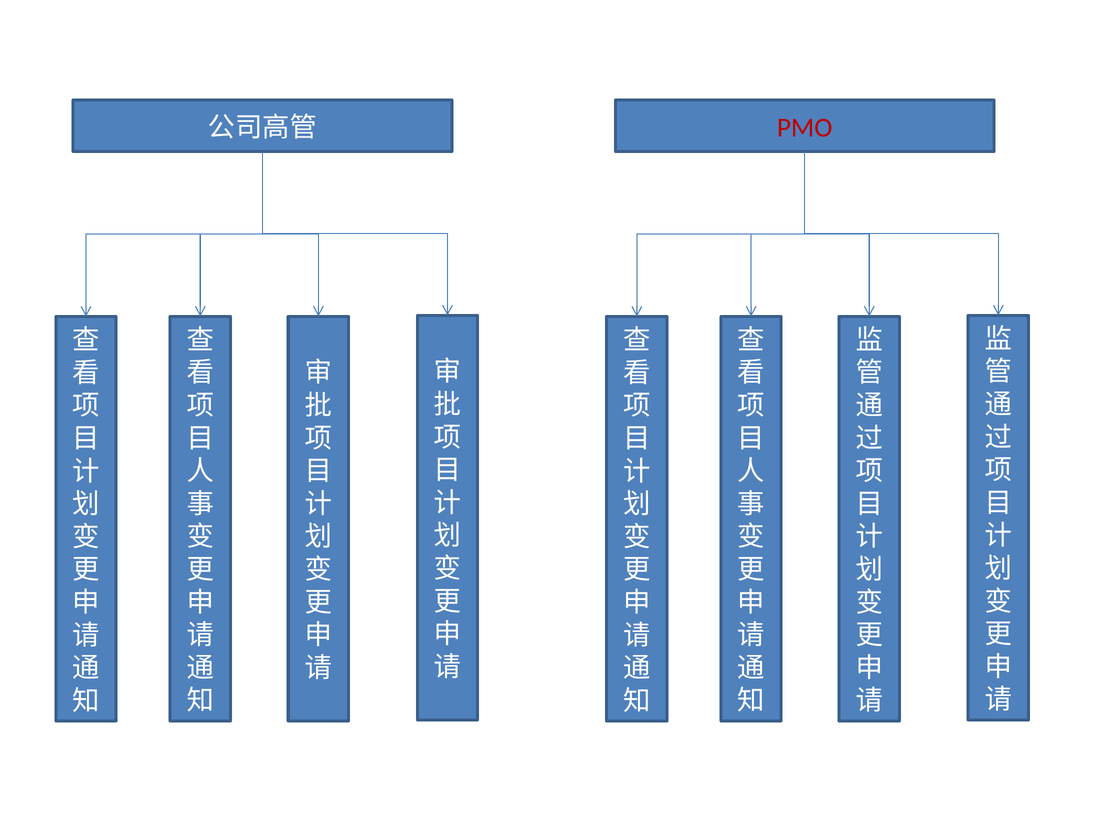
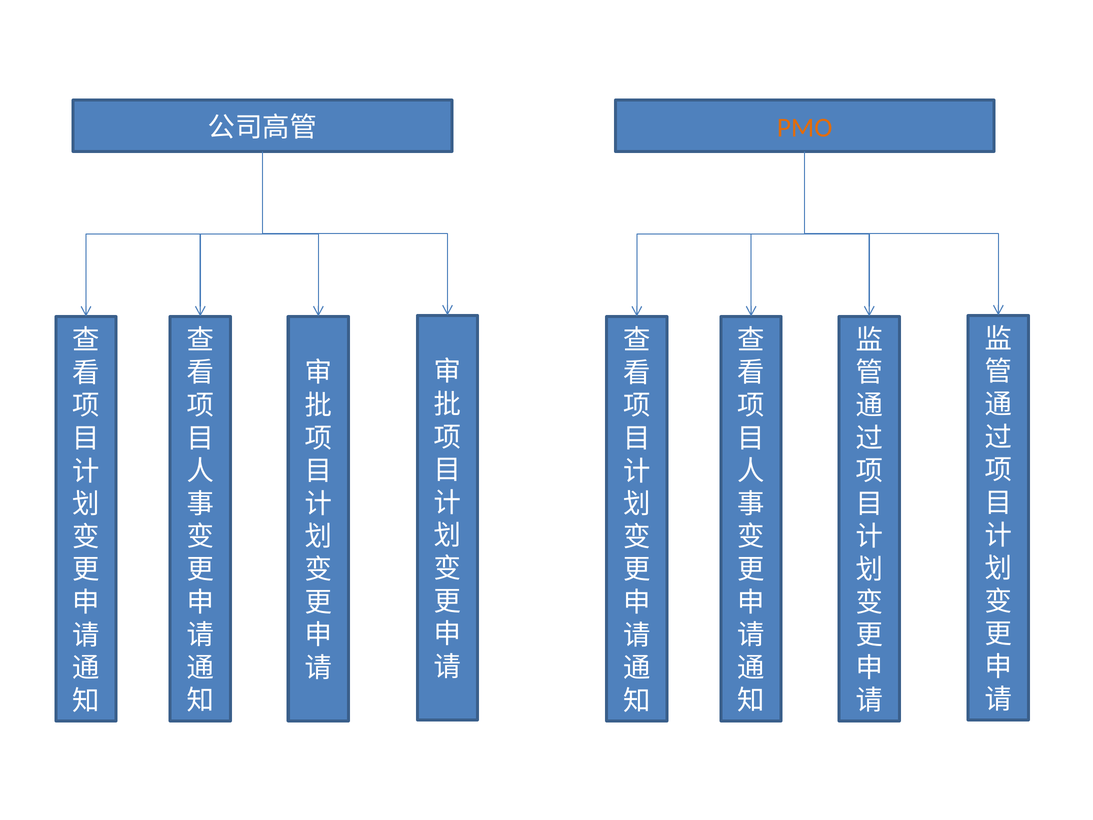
PMO colour: red -> orange (805, 128)
